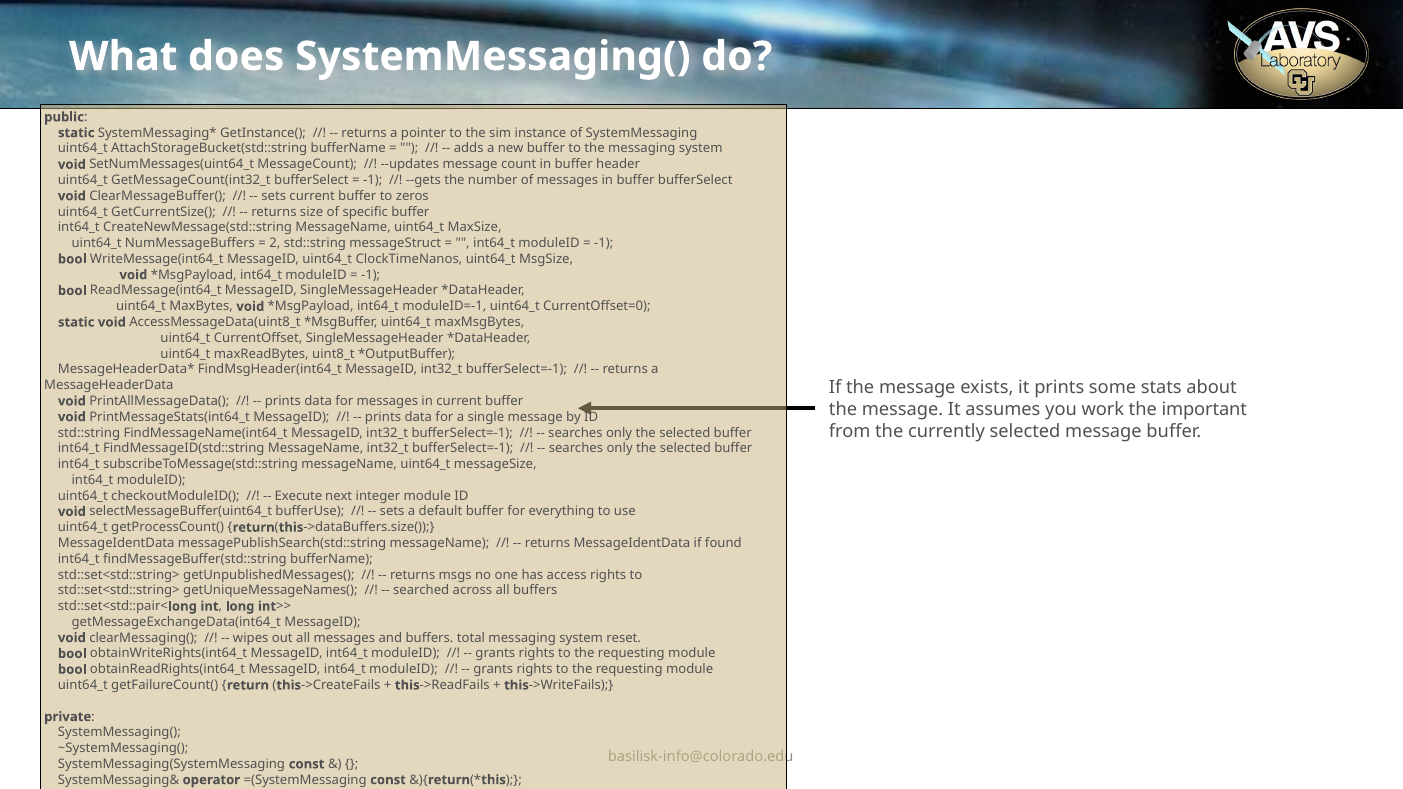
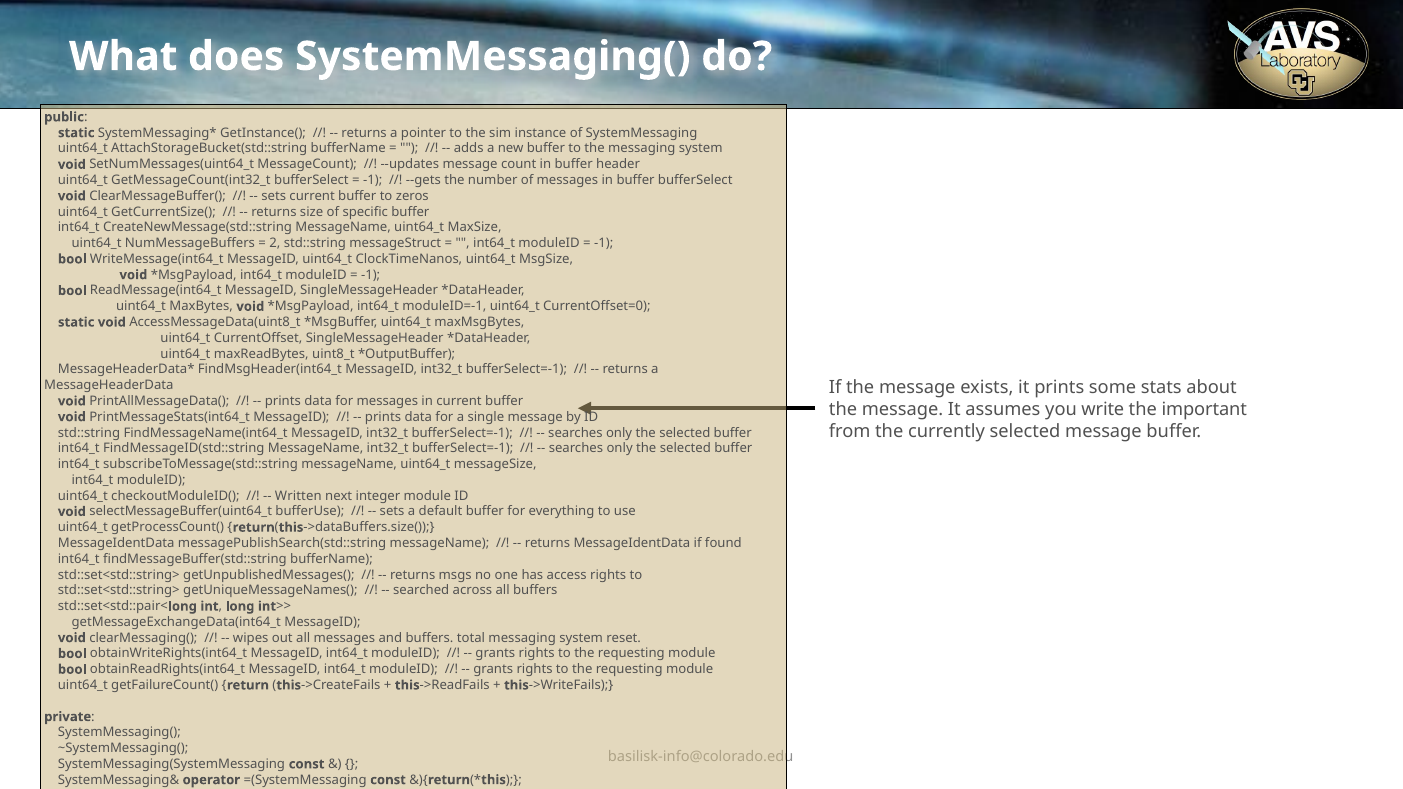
work: work -> write (1103, 410)
Execute: Execute -> Written (298, 496)
